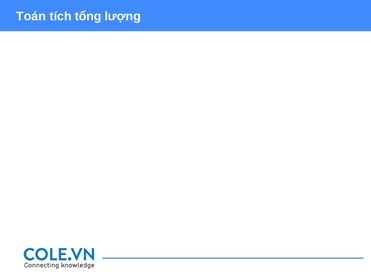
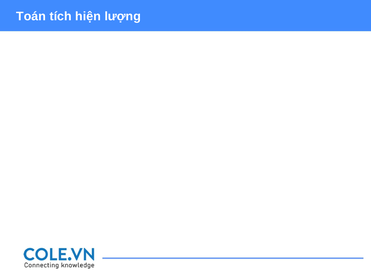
tổng: tổng -> hiện (88, 16)
